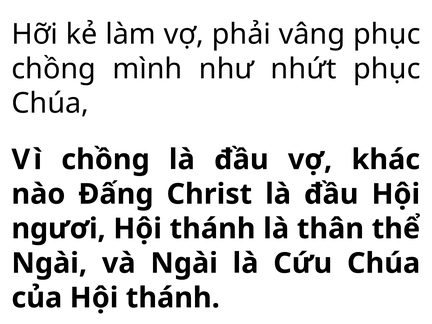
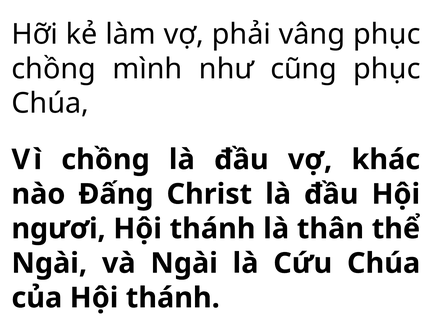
nhứt: nhứt -> cũng (304, 69)
